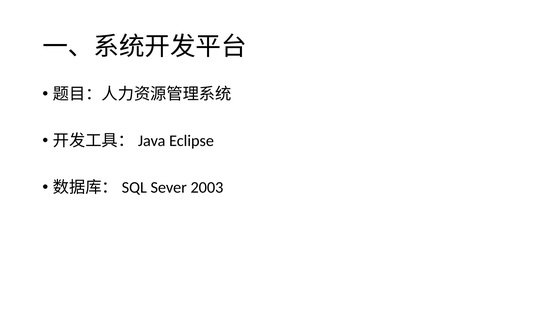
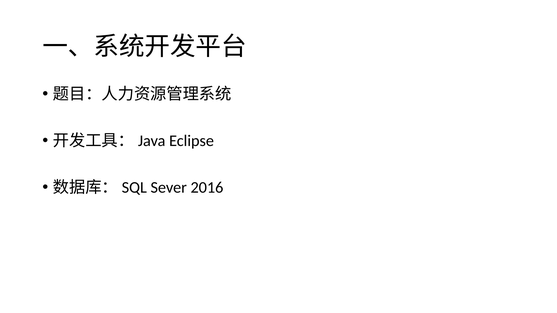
2003: 2003 -> 2016 (207, 188)
